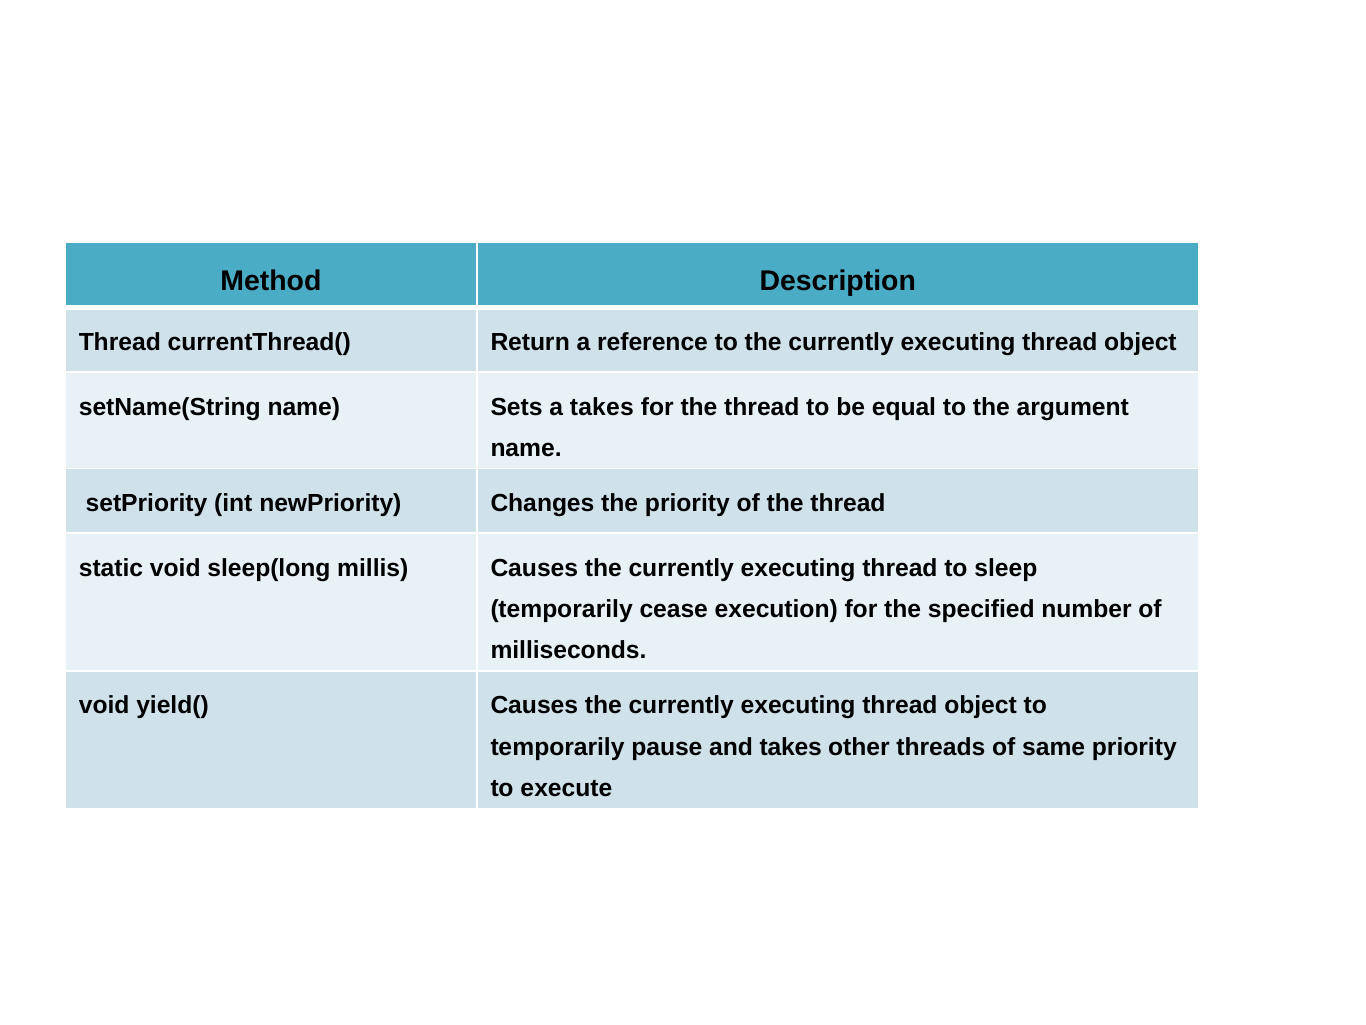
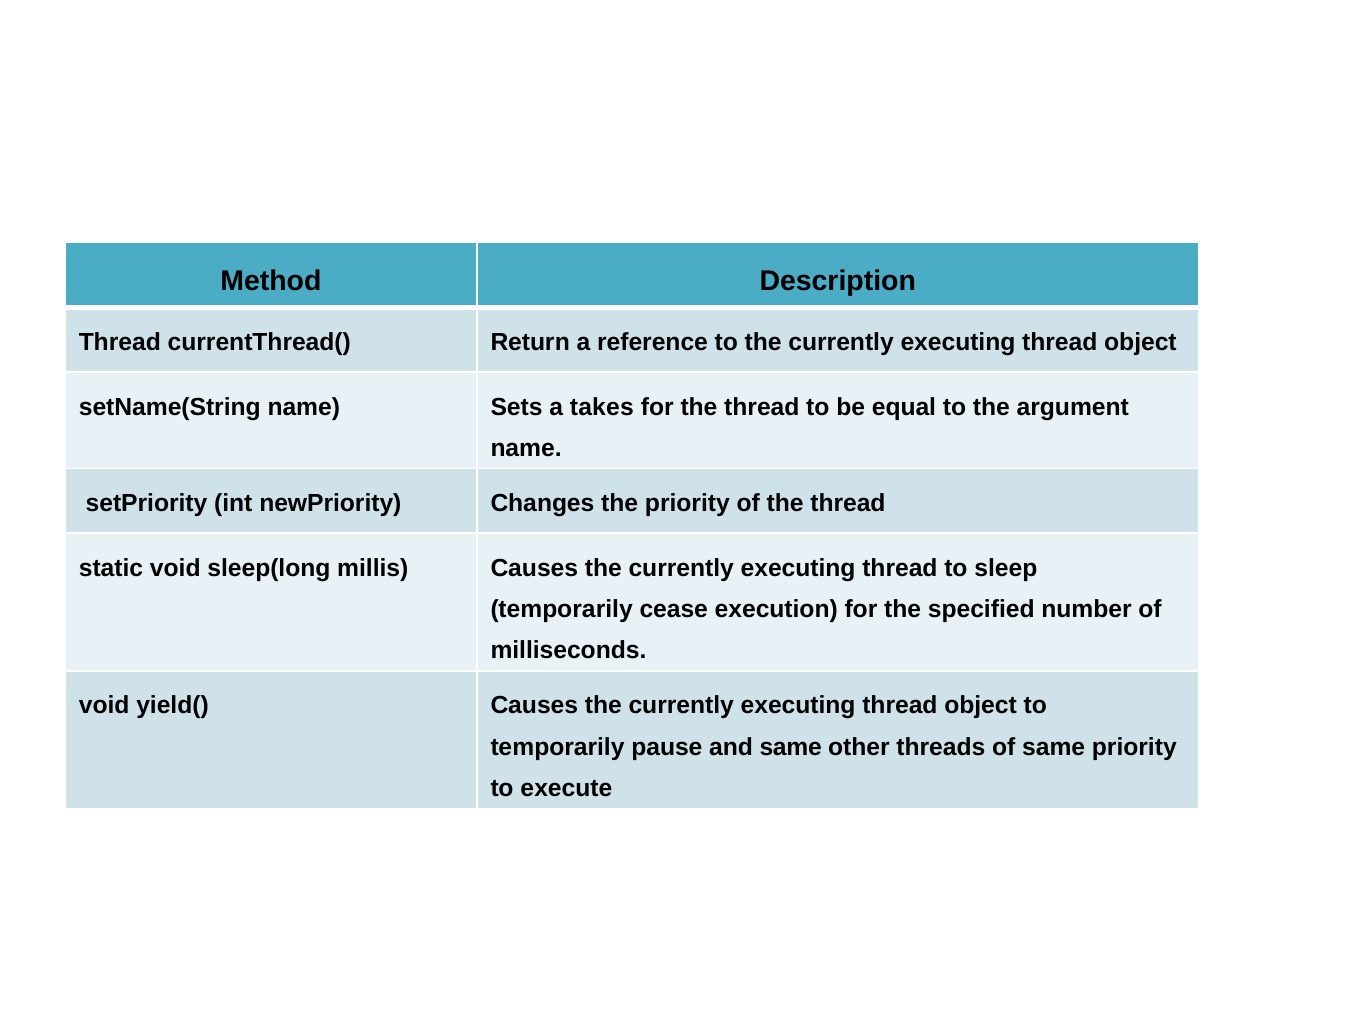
and takes: takes -> same (791, 747)
